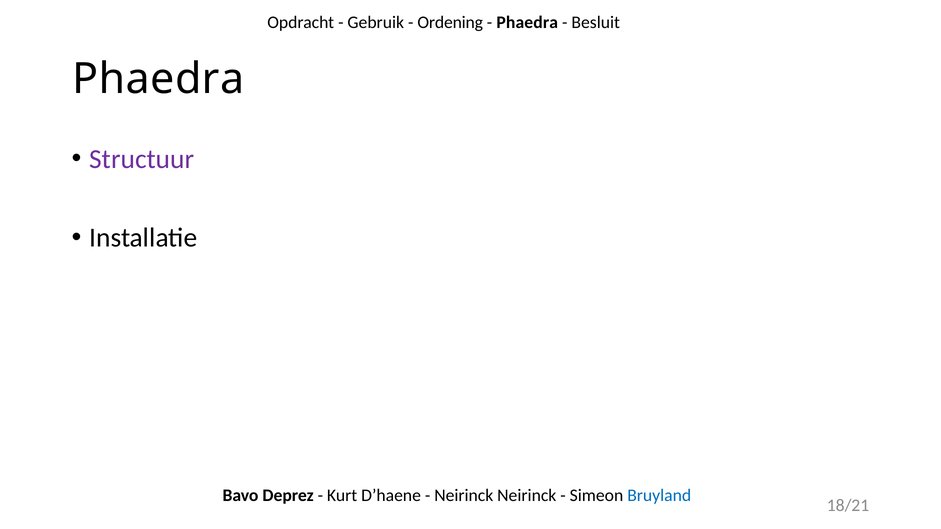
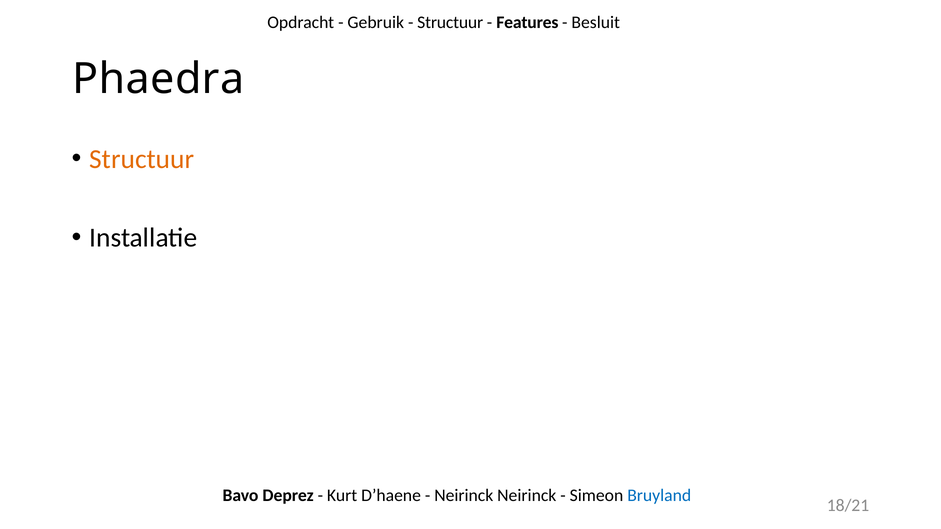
Ordening: Ordening -> Structuur (450, 22)
Phaedra: Phaedra -> Features (527, 22)
Structuur colour: purple -> orange (142, 159)
